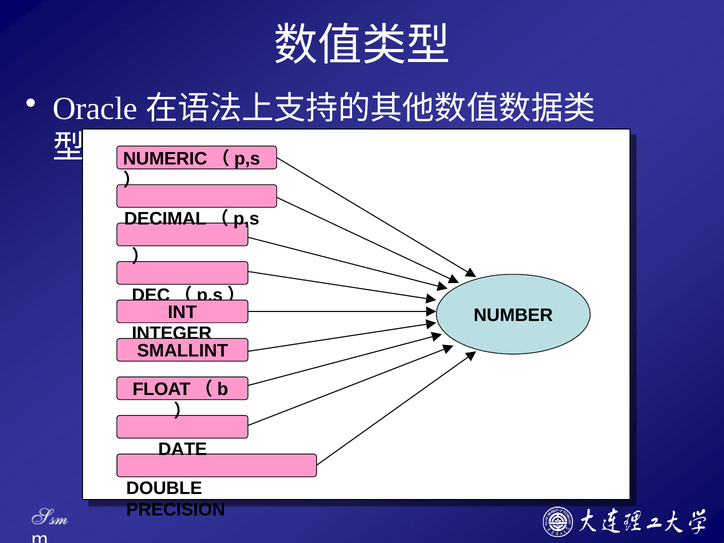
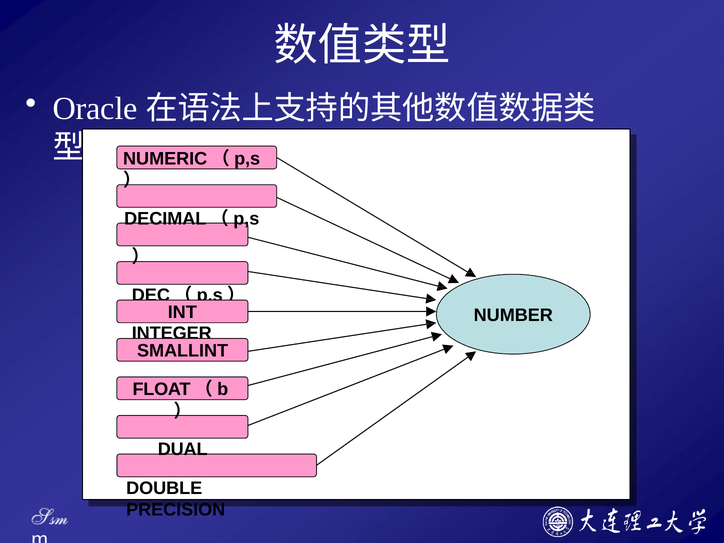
DATE: DATE -> DUAL (183, 449)
